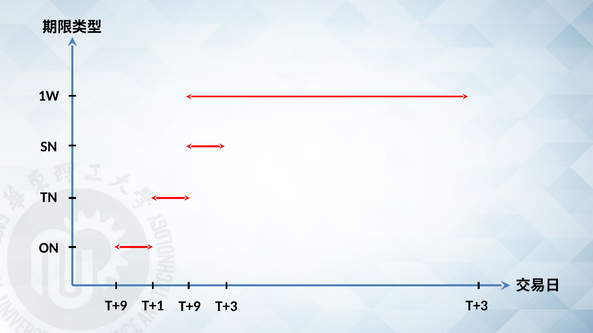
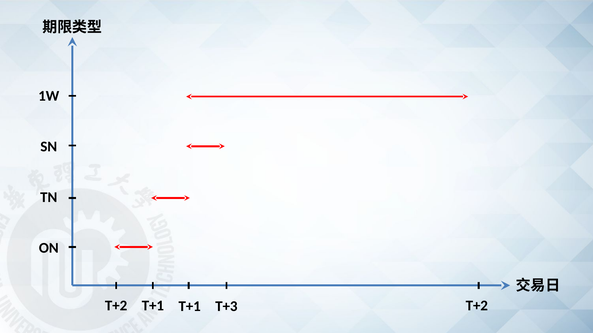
T+9: T+9 -> T+2 (116, 306)
T+1 T+9: T+9 -> T+1 (190, 307)
T+3 T+3: T+3 -> T+2 (477, 306)
